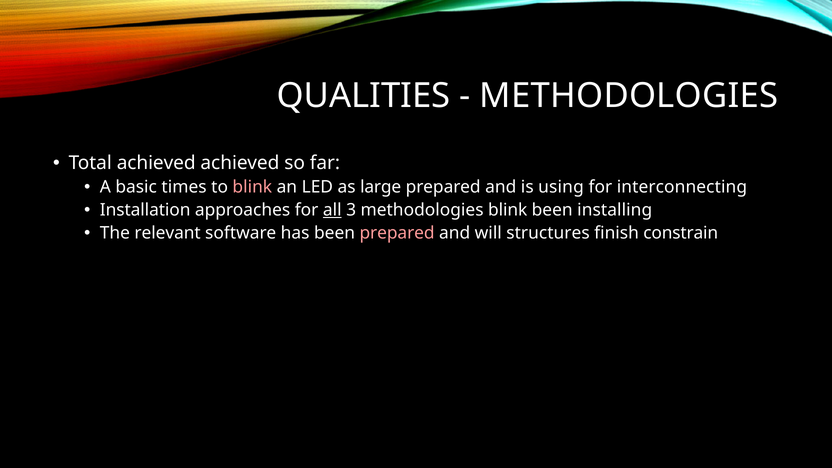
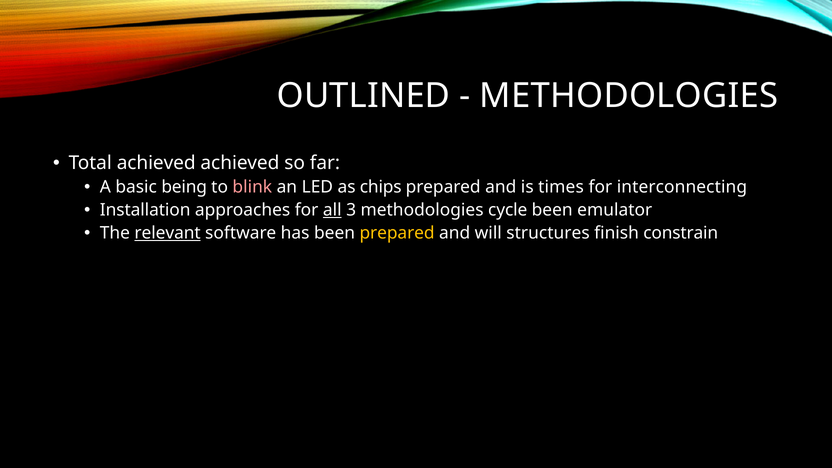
QUALITIES: QUALITIES -> OUTLINED (364, 96)
times: times -> being (184, 187)
large: large -> chips (381, 187)
using: using -> times (561, 187)
methodologies blink: blink -> cycle (508, 210)
installing: installing -> emulator (615, 210)
relevant underline: none -> present (168, 233)
prepared colour: pink -> yellow (397, 233)
